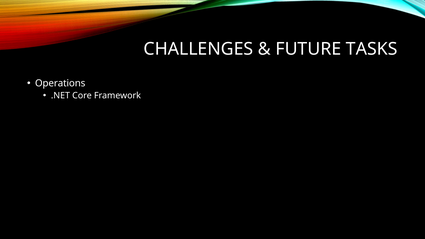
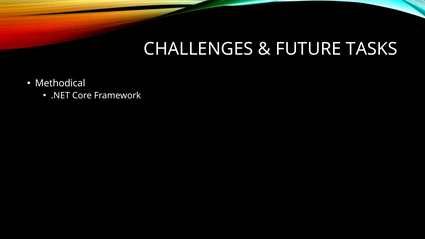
Operations: Operations -> Methodical (60, 83)
